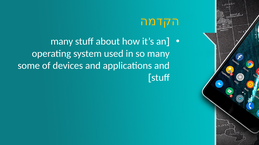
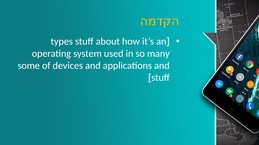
many: many -> types (62, 42)
